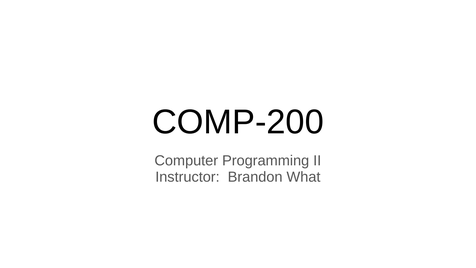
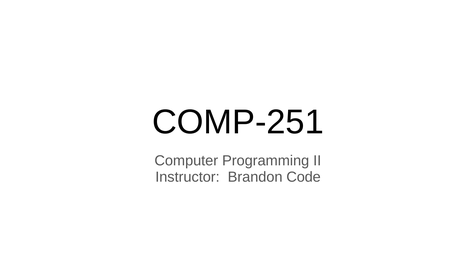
COMP-200: COMP-200 -> COMP-251 (238, 122)
What: What -> Code (304, 177)
